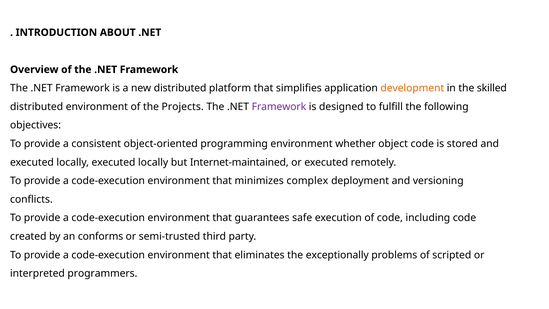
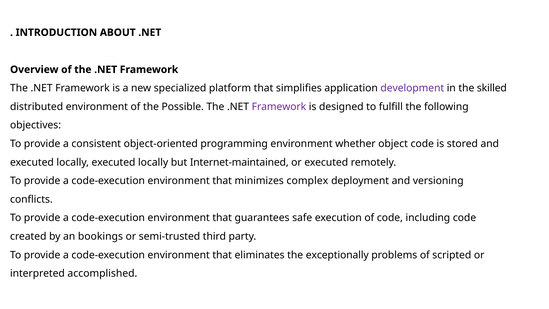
new distributed: distributed -> specialized (180, 88)
development colour: orange -> purple (412, 88)
Projects: Projects -> Possible (183, 107)
conforms: conforms -> bookings (100, 236)
programmers: programmers -> accomplished (102, 273)
